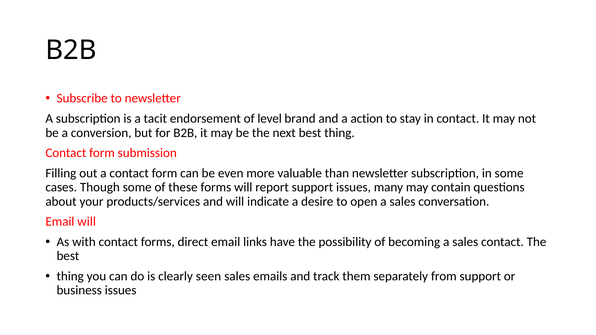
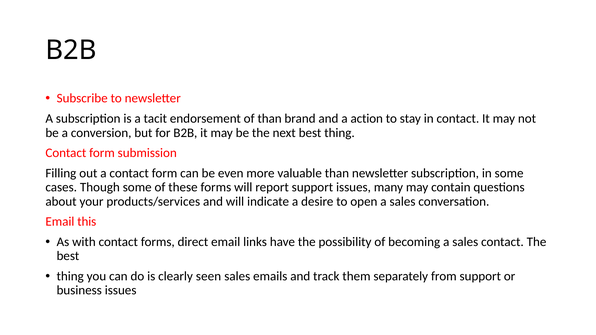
of level: level -> than (270, 119)
Email will: will -> this (87, 222)
